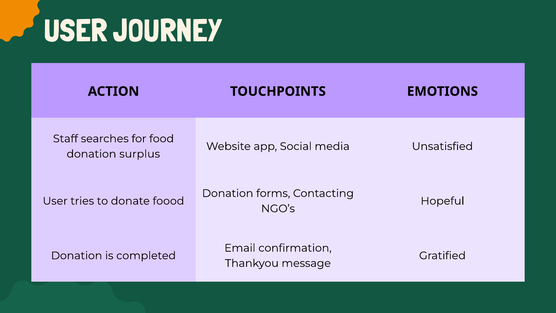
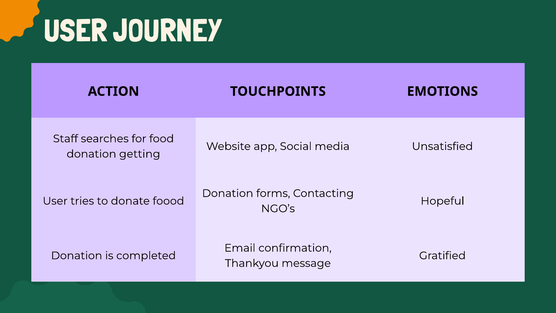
surplus: surplus -> getting (140, 154)
